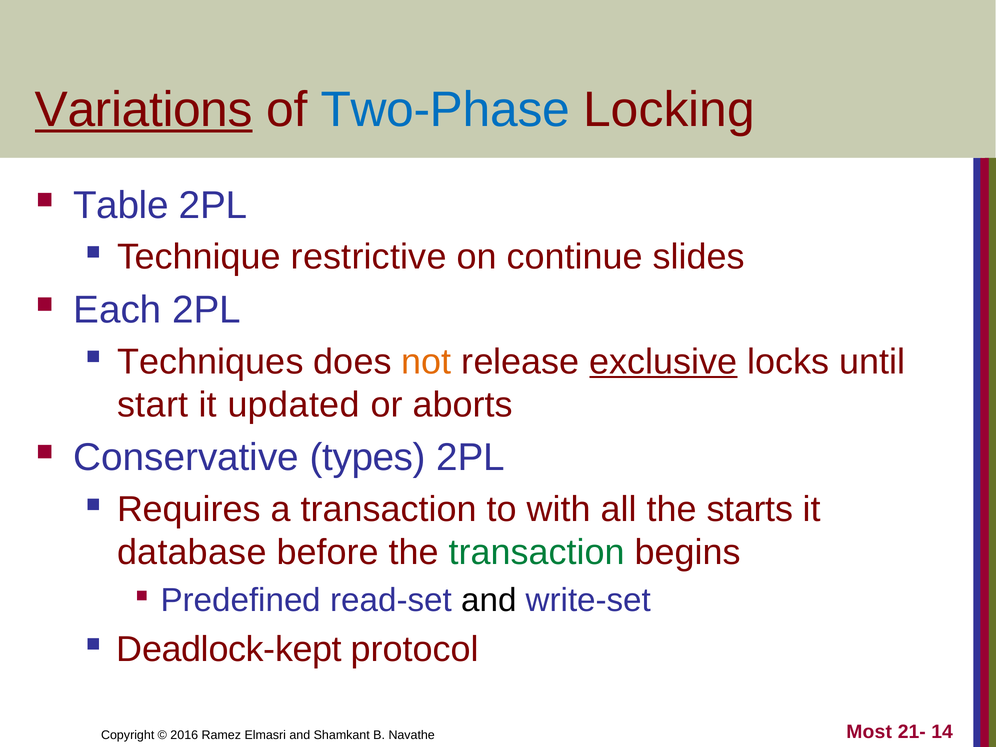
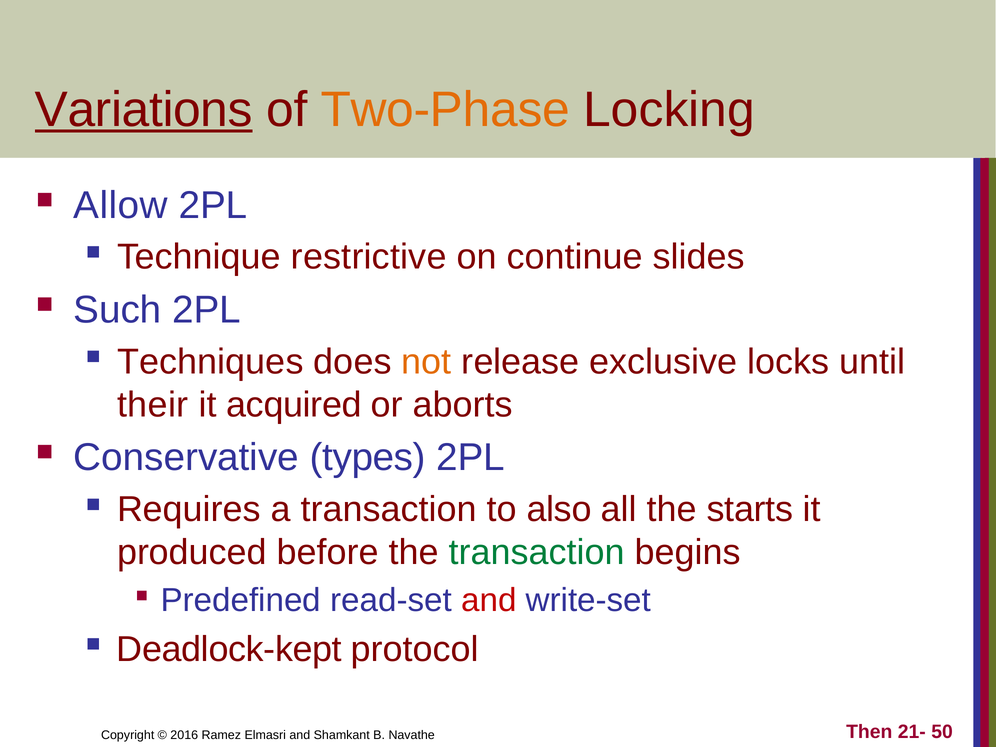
Two-Phase colour: blue -> orange (445, 110)
Table: Table -> Allow (121, 205)
Each: Each -> Such (117, 310)
exclusive underline: present -> none (663, 362)
start: start -> their (153, 405)
updated: updated -> acquired (294, 405)
with: with -> also (559, 509)
database: database -> produced (192, 552)
and colour: black -> red (489, 600)
Most: Most -> Then (869, 732)
14: 14 -> 50 (942, 732)
